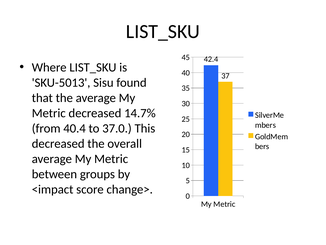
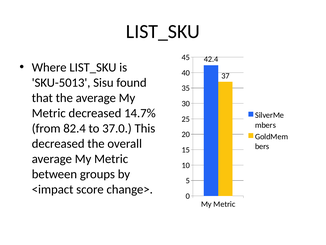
40.4: 40.4 -> 82.4 (75, 128)
